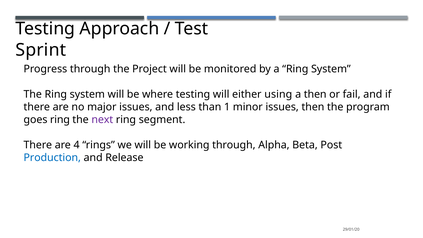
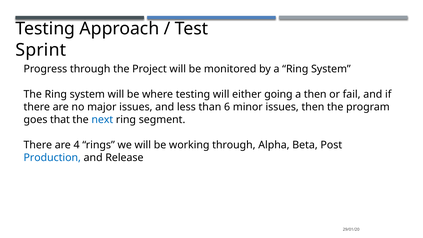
using: using -> going (278, 94)
1: 1 -> 6 (227, 107)
goes ring: ring -> that (60, 120)
next colour: purple -> blue (102, 120)
